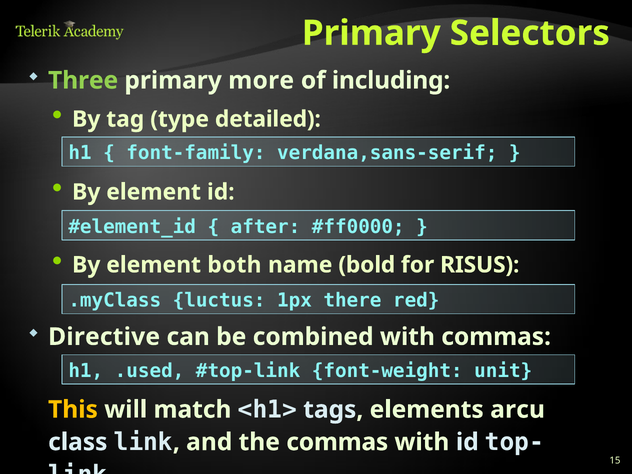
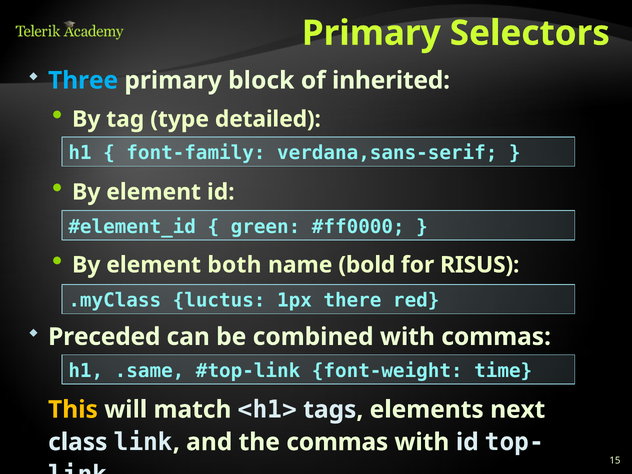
Three colour: light green -> light blue (83, 80)
more: more -> block (261, 80)
including: including -> inherited (391, 80)
after: after -> green (266, 227)
Directive: Directive -> Preceded (104, 337)
.used: .used -> .same (150, 371)
unit: unit -> time (503, 371)
arcu: arcu -> next (518, 410)
